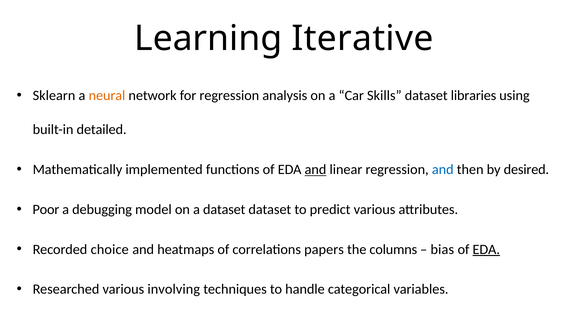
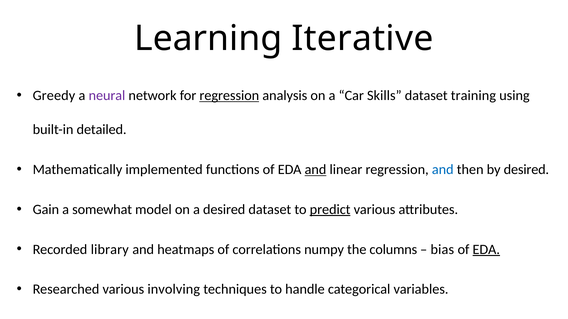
Sklearn: Sklearn -> Greedy (54, 96)
neural colour: orange -> purple (107, 96)
regression underline: none -> present (229, 96)
libraries: libraries -> training (473, 96)
Poor: Poor -> Gain (46, 210)
debugging: debugging -> somewhat (102, 210)
a dataset: dataset -> desired (224, 210)
predict underline: none -> present (330, 210)
choice: choice -> library (110, 250)
papers: papers -> numpy (324, 250)
